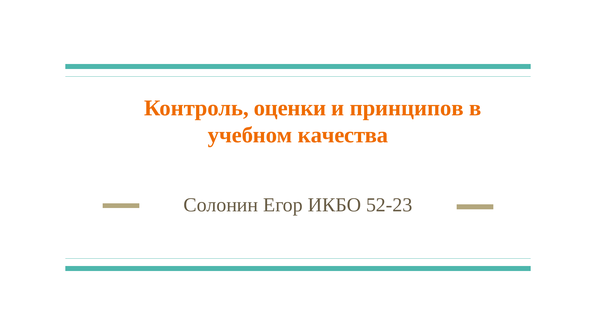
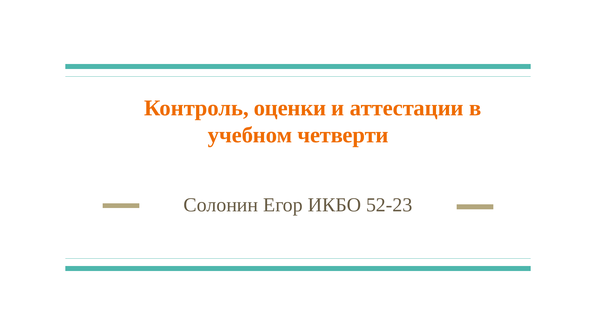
принципов: принципов -> аттестации (407, 108)
качества: качества -> четверти (343, 135)
